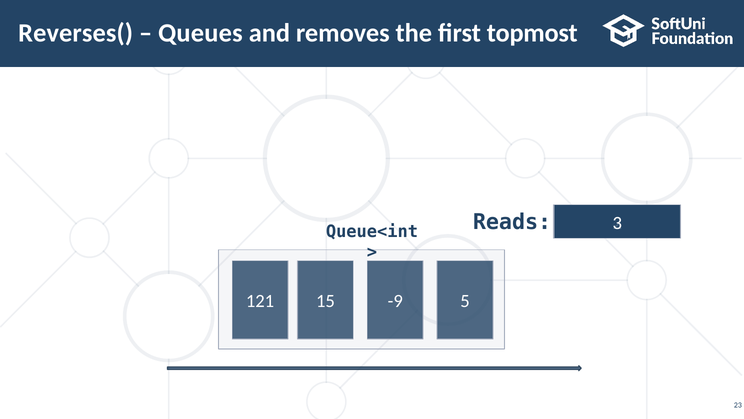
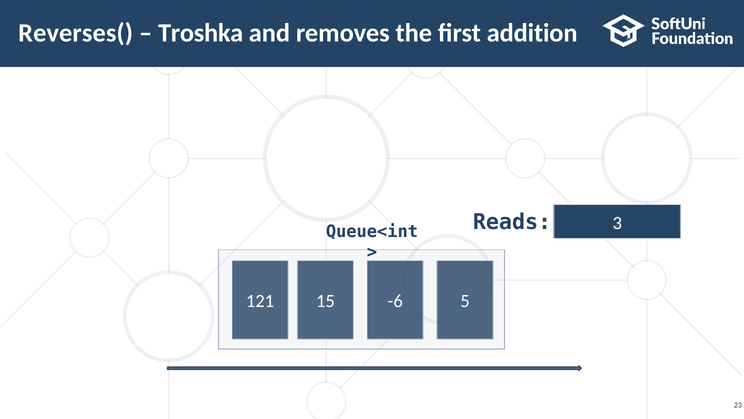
Queues: Queues -> Troshka (201, 33)
topmost: topmost -> addition (532, 33)
-9: -9 -> -6 (395, 301)
